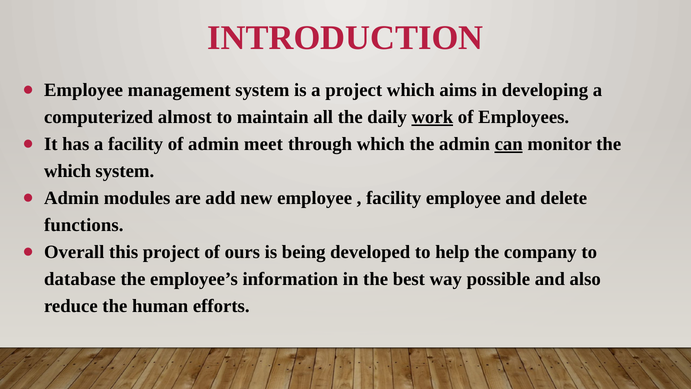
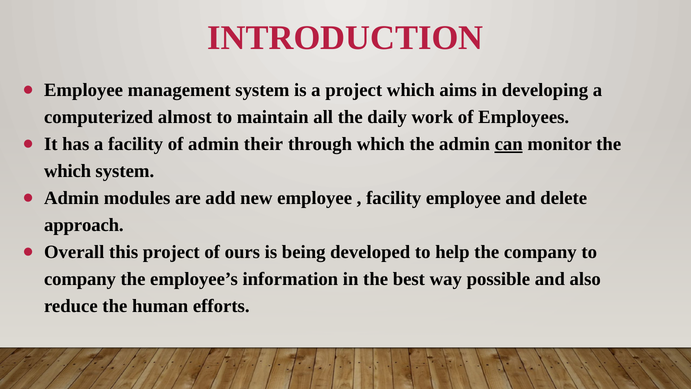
work underline: present -> none (432, 117)
meet: meet -> their (263, 144)
functions: functions -> approach (84, 225)
database: database -> company (80, 279)
